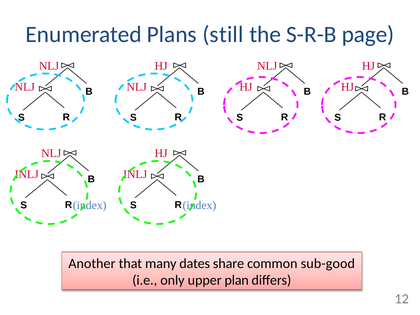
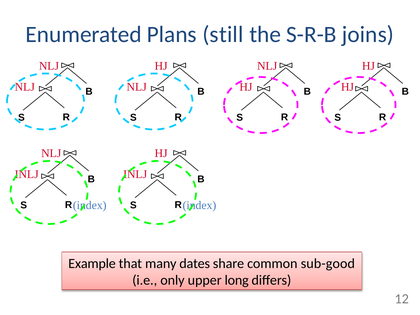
page: page -> joins (368, 35)
Another: Another -> Example (92, 263)
plan: plan -> long (237, 280)
